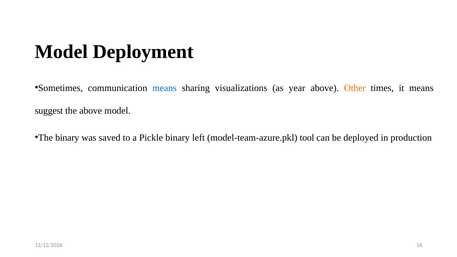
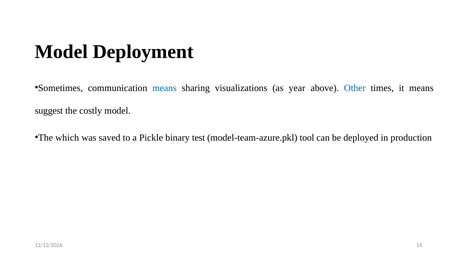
Other colour: orange -> blue (355, 88)
the above: above -> costly (91, 111)
The binary: binary -> which (67, 138)
left: left -> test (199, 138)
